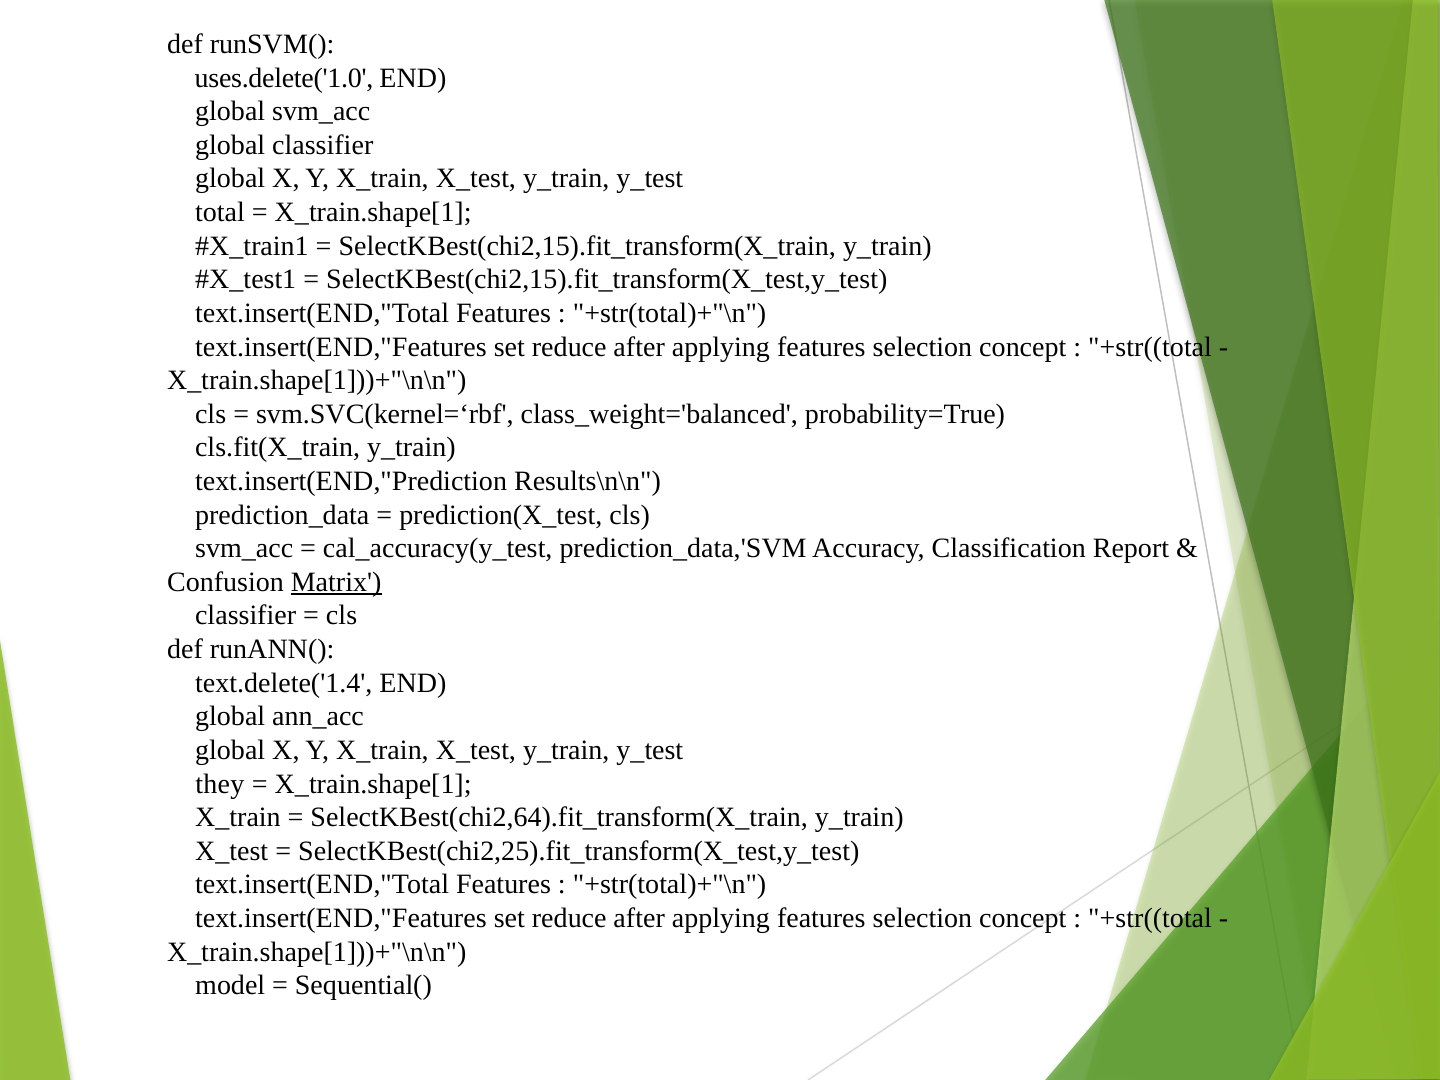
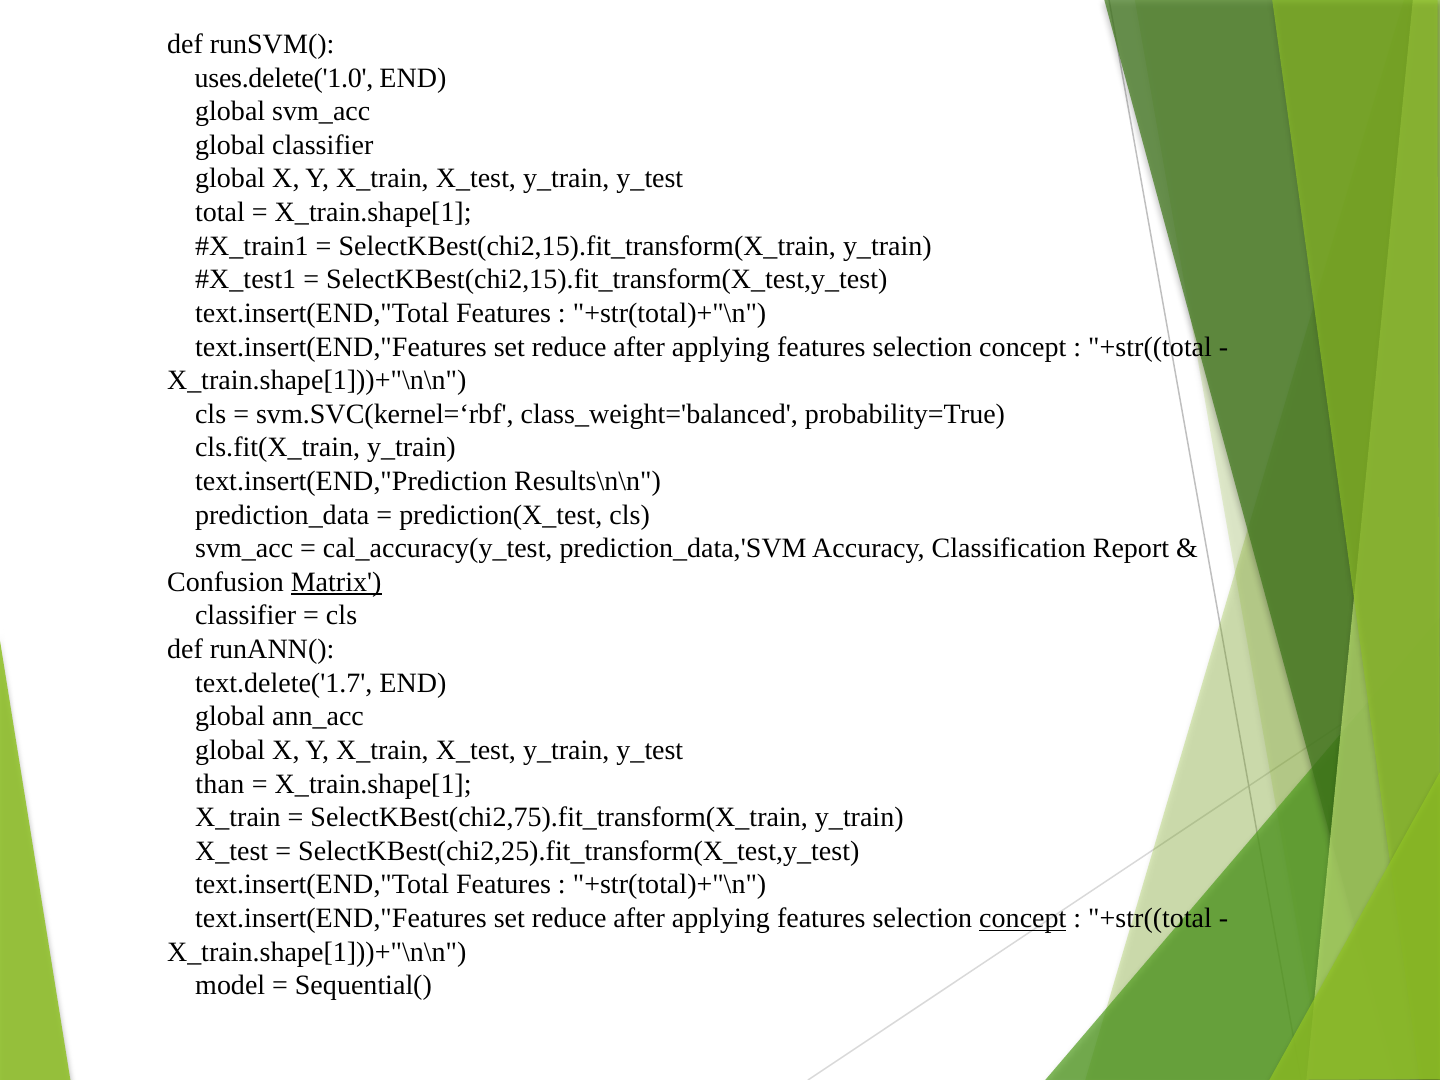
text.delete('1.4: text.delete('1.4 -> text.delete('1.7 (284, 683)
they: they -> than (220, 784)
SelectKBest(chi2,64).fit_transform(X_train: SelectKBest(chi2,64).fit_transform(X_train -> SelectKBest(chi2,75).fit_transform(X_train (559, 817)
concept underline: none -> present (1023, 918)
